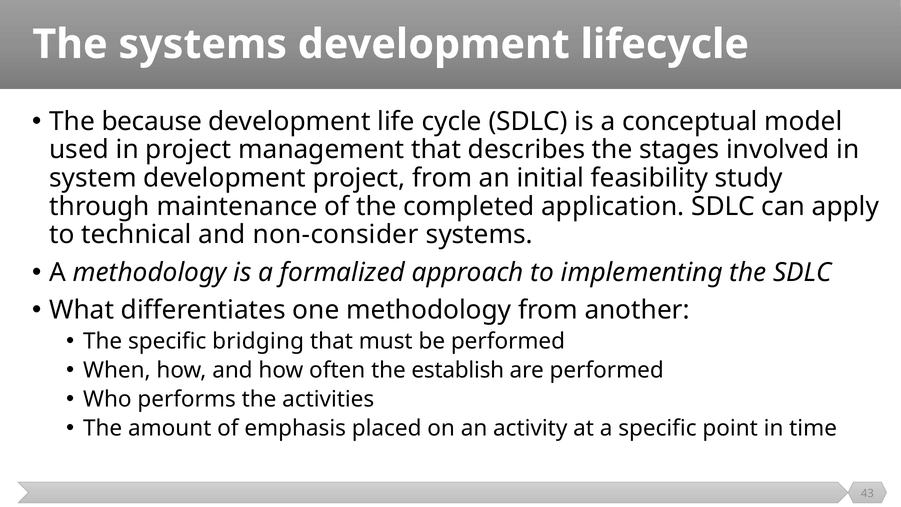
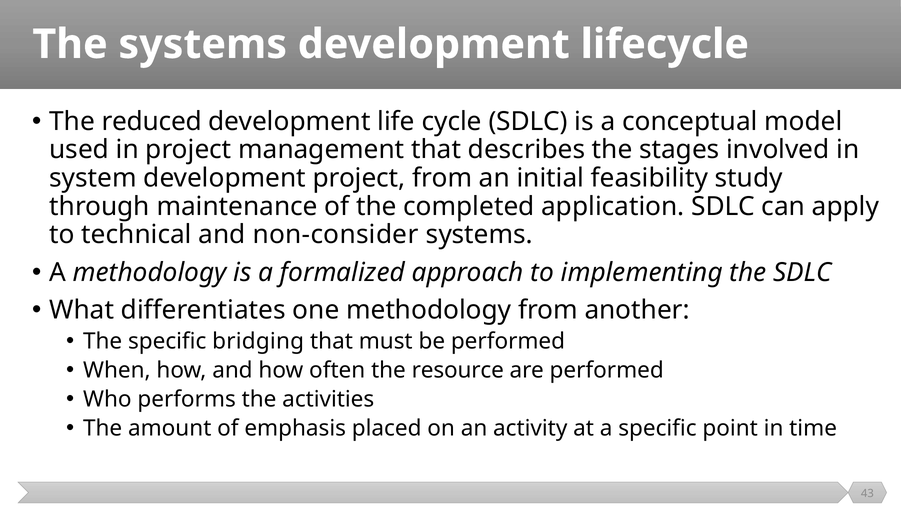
because: because -> reduced (152, 121)
establish: establish -> resource (458, 370)
